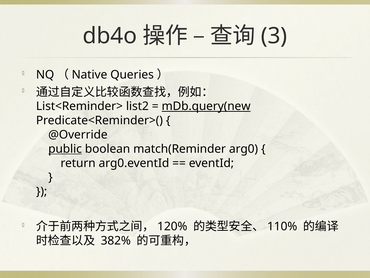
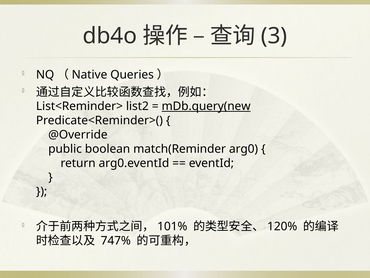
public underline: present -> none (65, 149)
120%: 120% -> 101% (172, 226)
110%: 110% -> 120% (282, 226)
382%: 382% -> 747% (116, 240)
